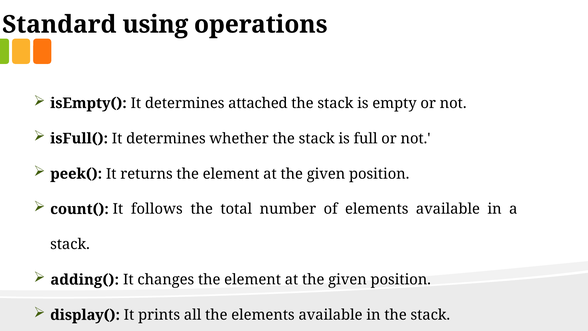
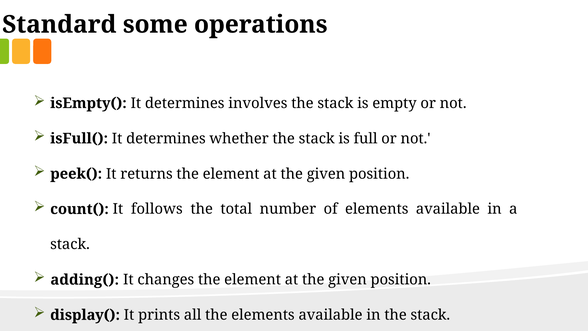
using: using -> some (155, 25)
attached: attached -> involves (258, 103)
